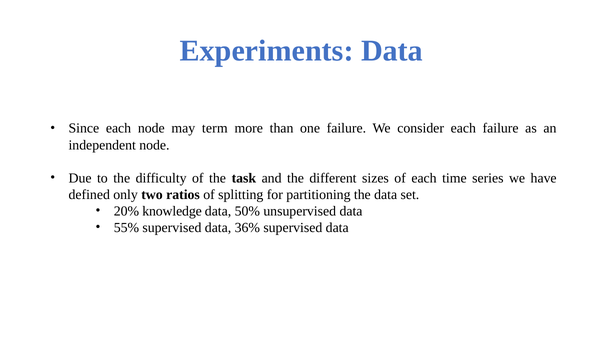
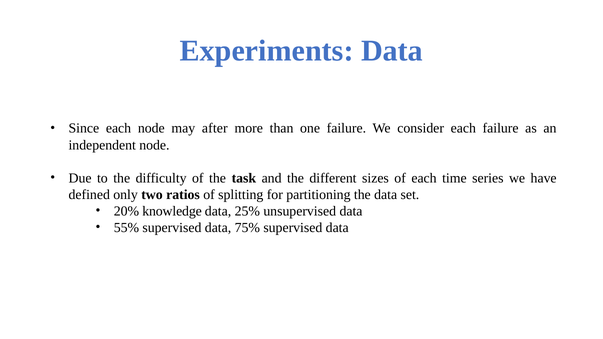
term: term -> after (215, 128)
50%: 50% -> 25% (247, 211)
36%: 36% -> 75% (247, 228)
